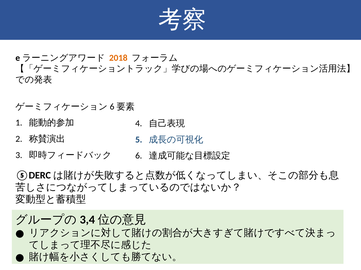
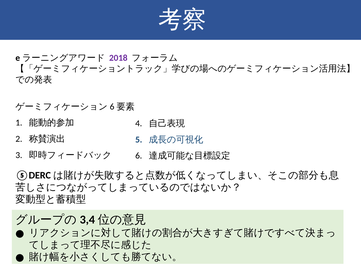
2018 colour: orange -> purple (118, 58)
